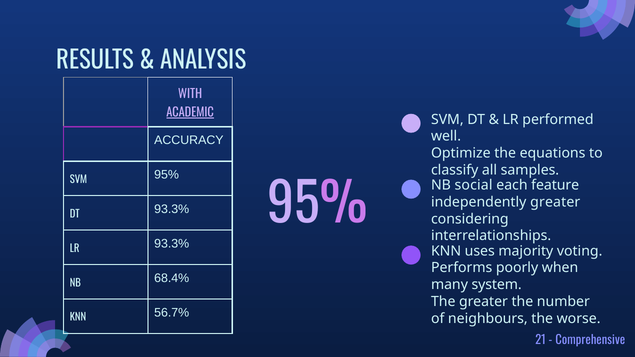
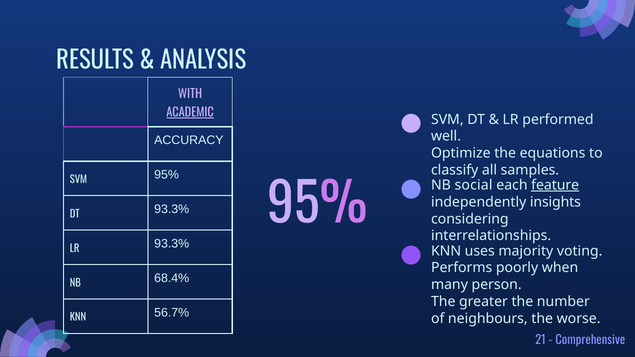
feature underline: none -> present (555, 185)
independently greater: greater -> insights (555, 202)
system: system -> person (497, 285)
